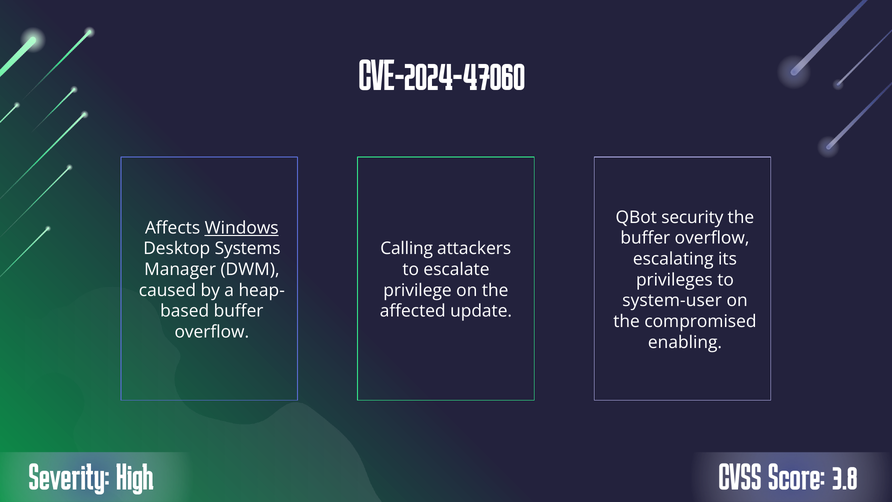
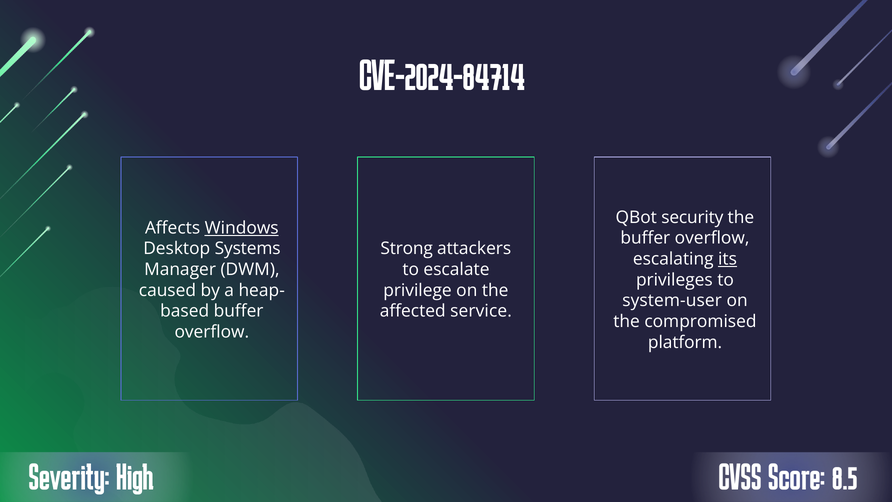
CVE-2024-47060: CVE-2024-47060 -> CVE-2024-84714 (442, 76)
Calling: Calling -> Strong (407, 249)
its underline: none -> present (728, 259)
update: update -> service (481, 311)
enabling: enabling -> platform (685, 342)
3.8: 3.8 -> 8.5 (845, 477)
